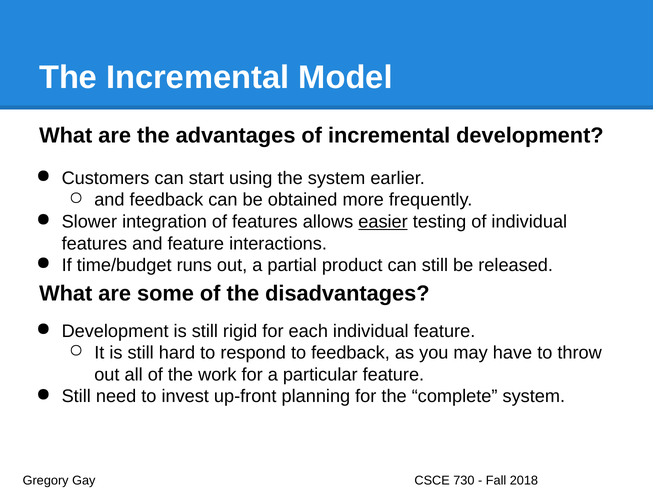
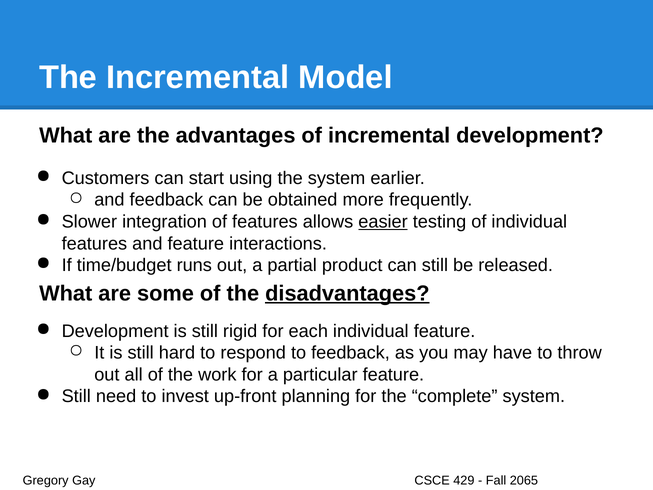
disadvantages underline: none -> present (347, 293)
730: 730 -> 429 (464, 480)
2018: 2018 -> 2065 (524, 480)
